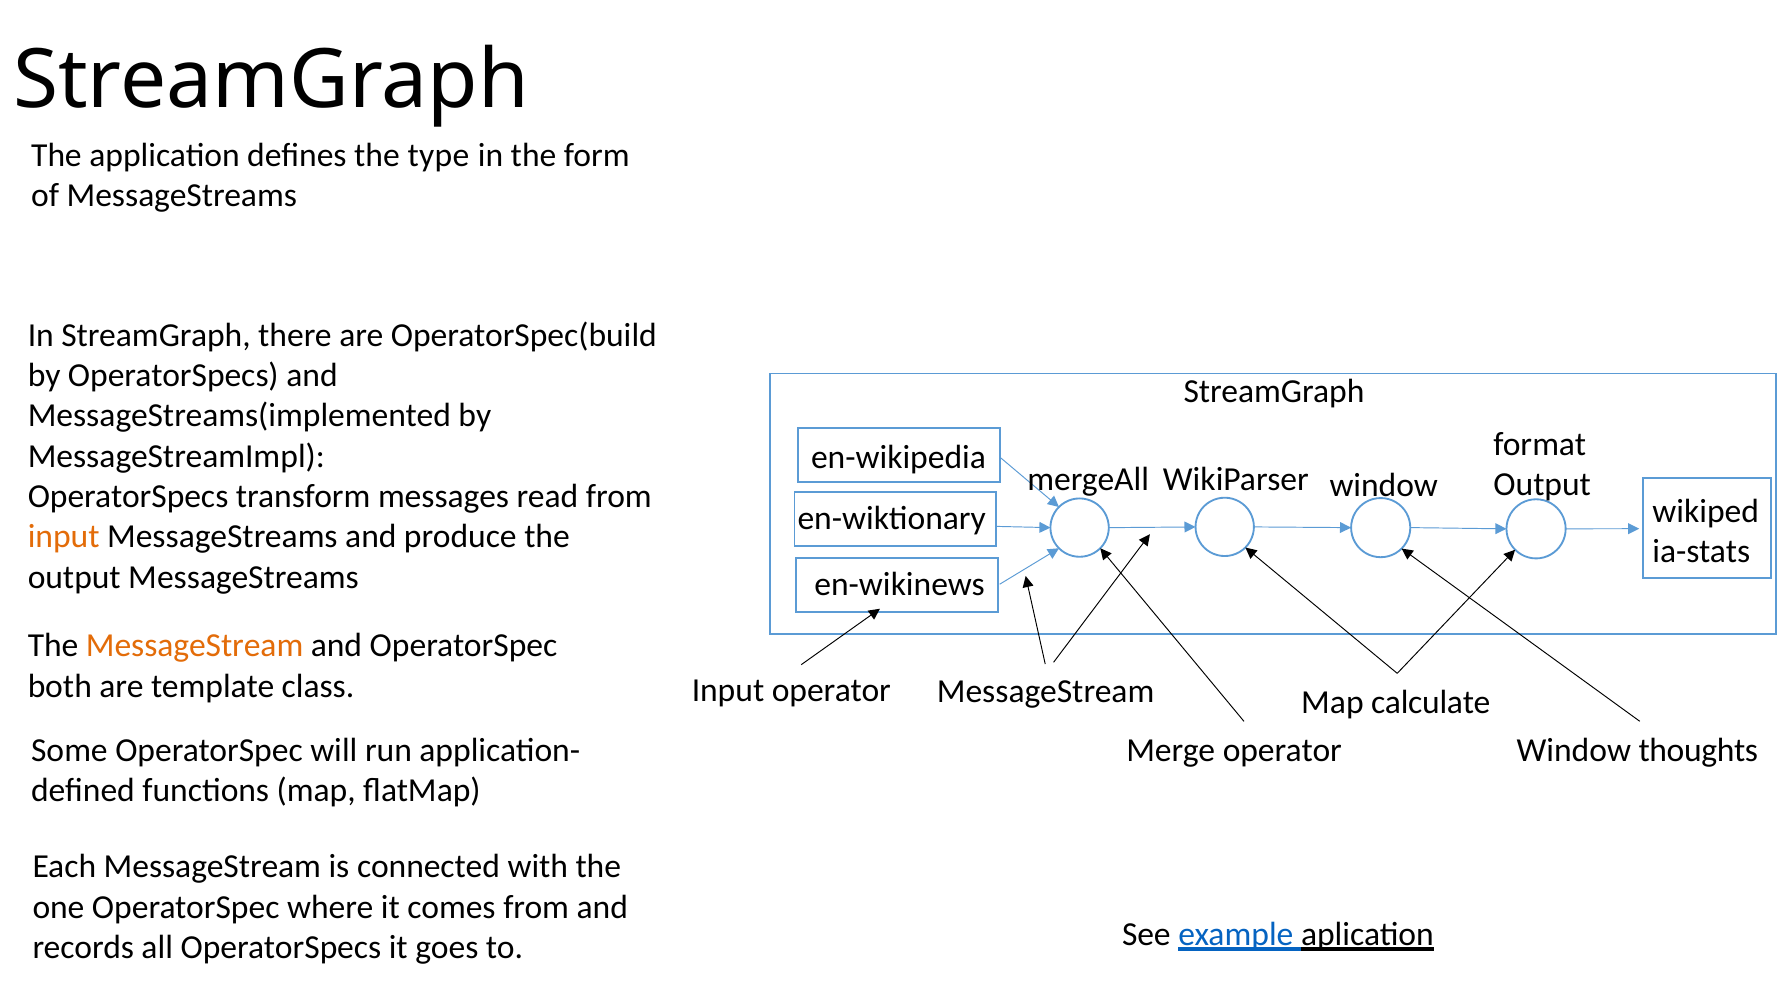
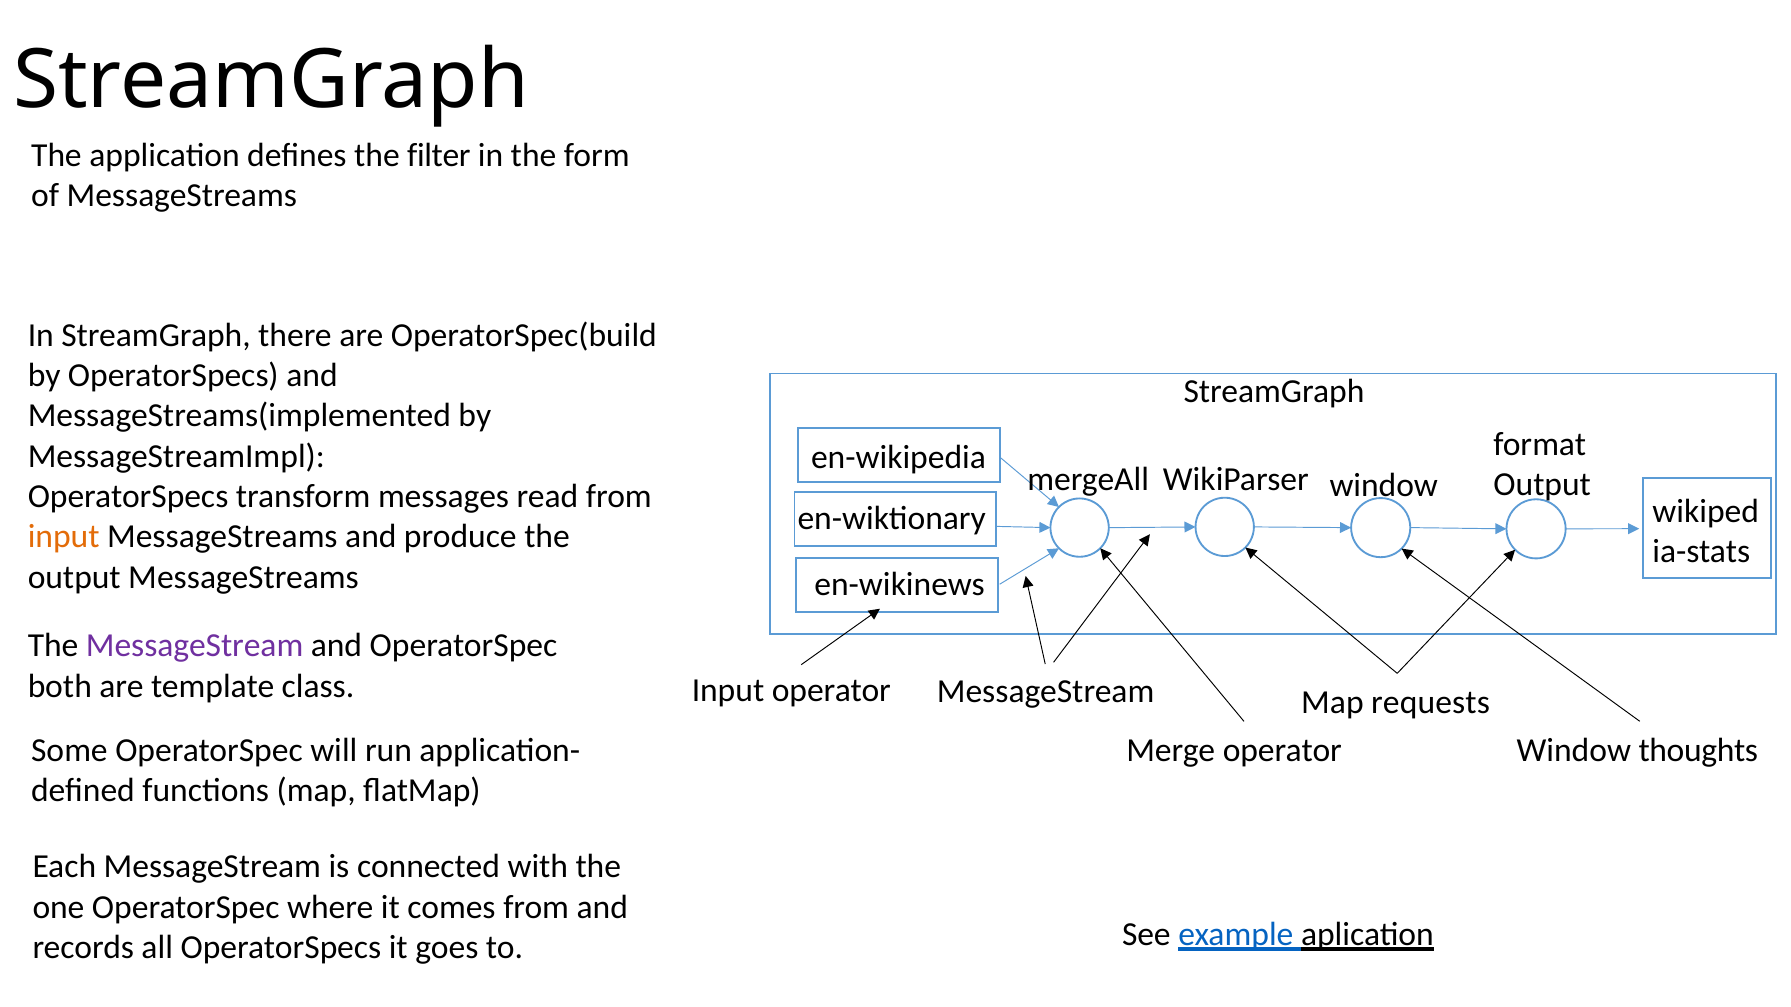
type: type -> filter (439, 156)
MessageStream colour: orange -> purple (195, 646)
calculate: calculate -> requests (1431, 703)
